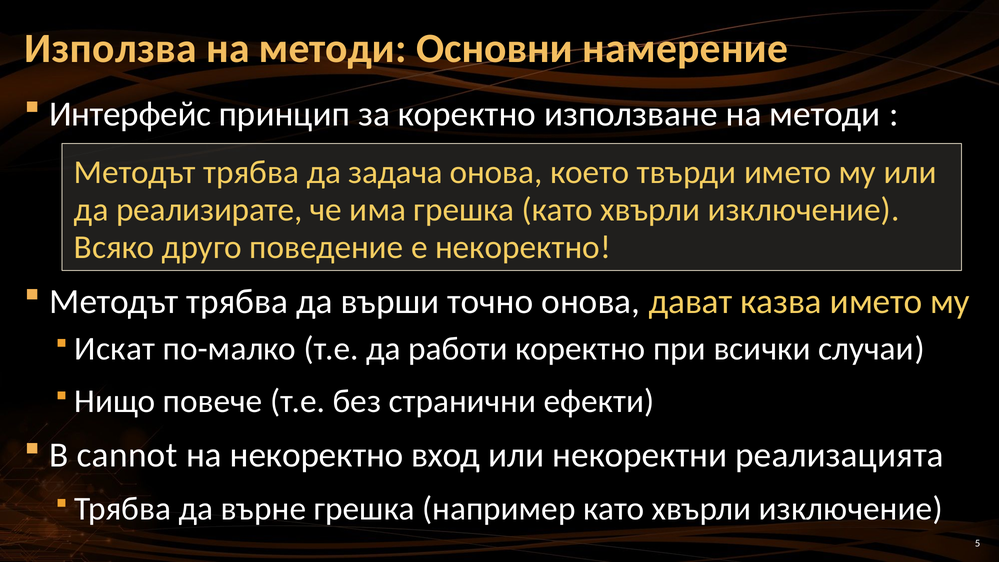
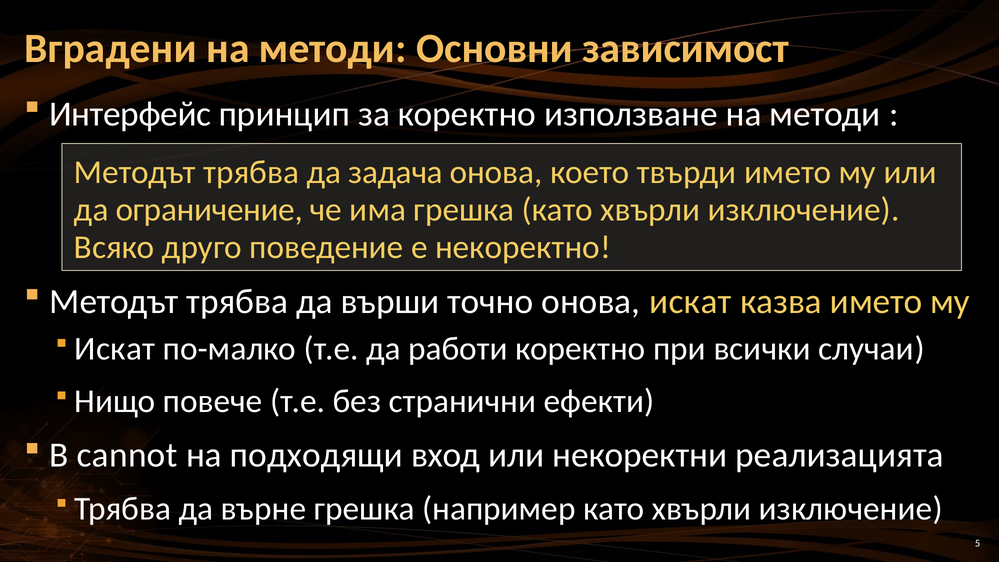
Използва: Използва -> Вградени (111, 49)
намерение: намерение -> зависимост (686, 49)
реализирате: реализирате -> ограничение (209, 210)
онова дават: дават -> искат (690, 302)
на некоректно: некоректно -> подходящи (316, 455)
